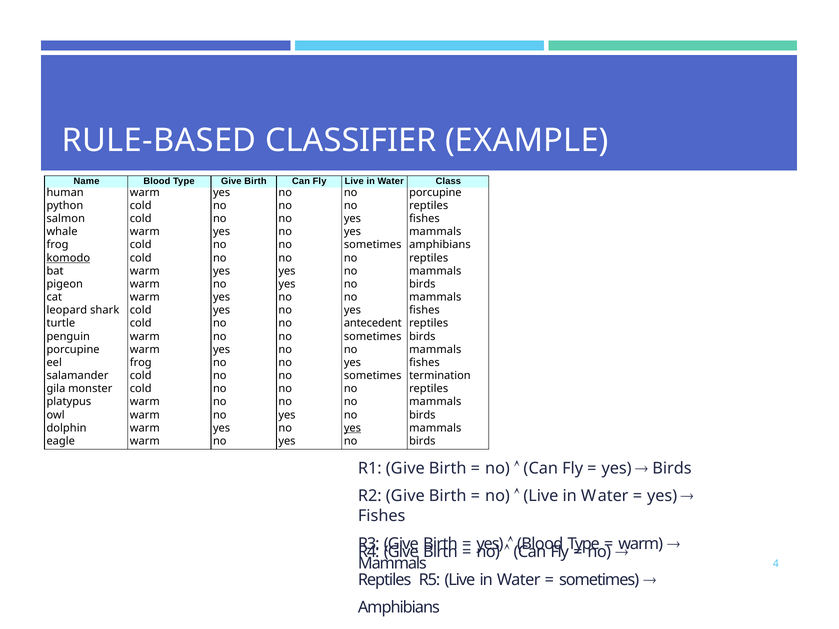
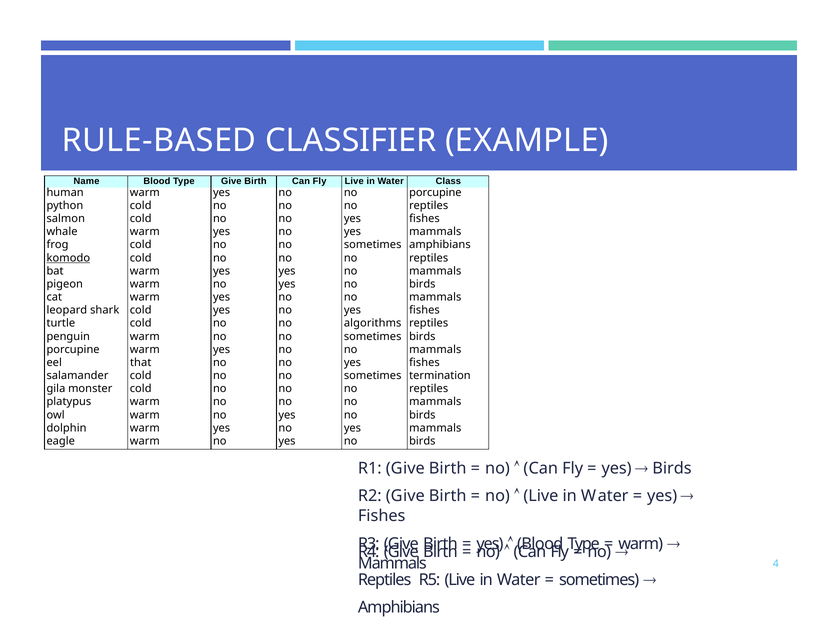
antecedent: antecedent -> algorithms (373, 323)
eel frog: frog -> that (141, 363)
yes underline: present -> none (352, 428)
